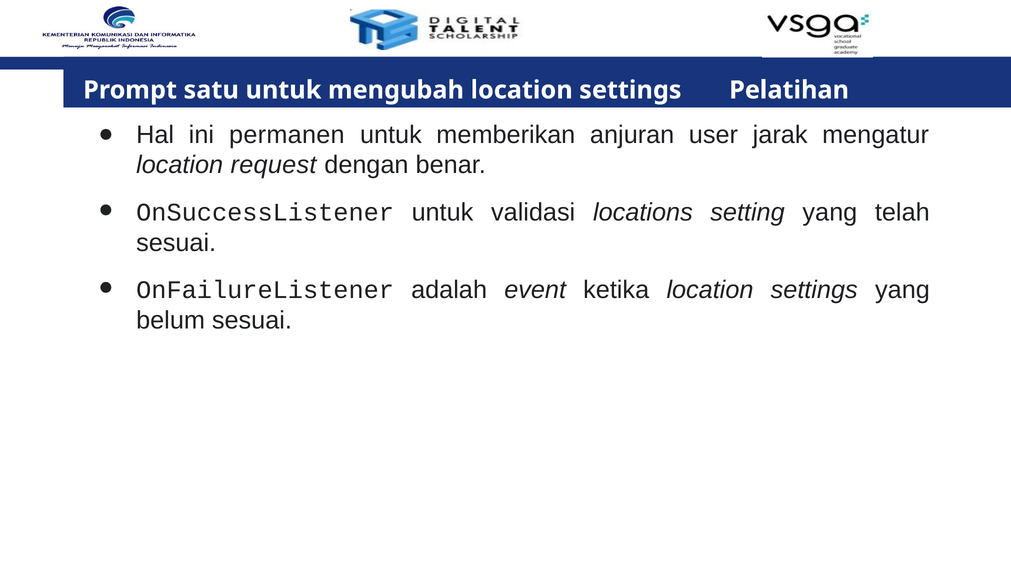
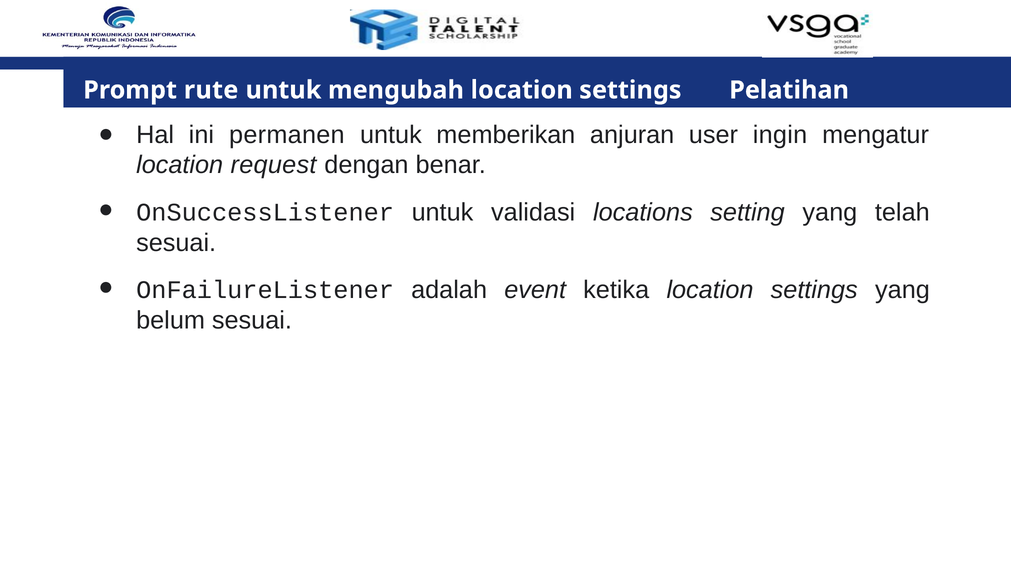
satu: satu -> rute (211, 90)
jarak: jarak -> ingin (780, 135)
